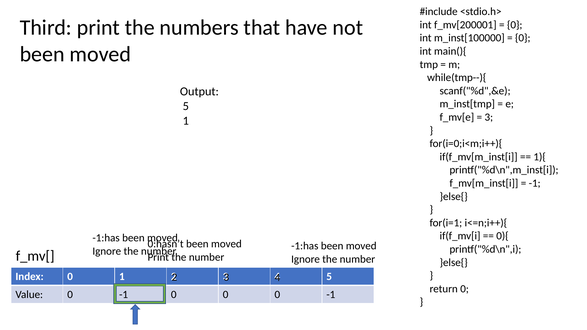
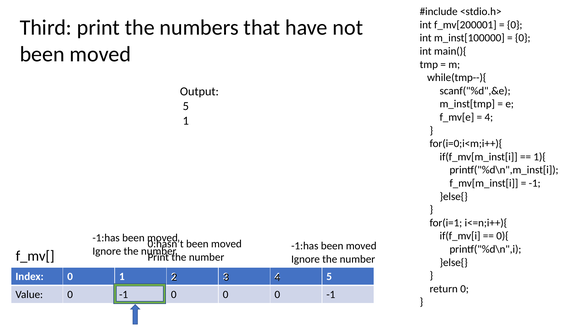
3: 3 -> 4 (489, 117)
